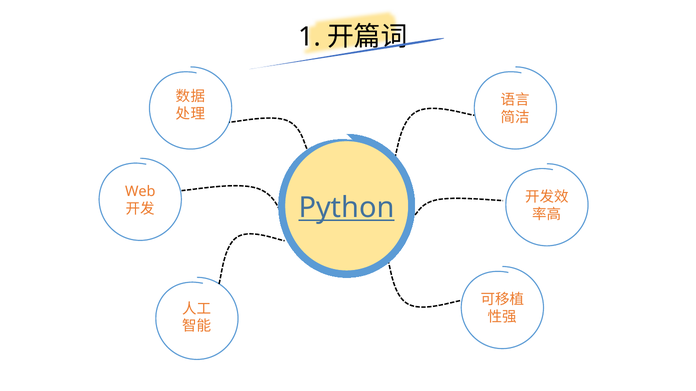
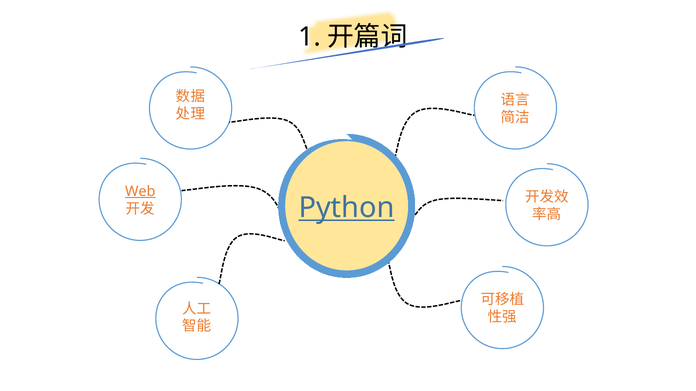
Web underline: none -> present (140, 192)
